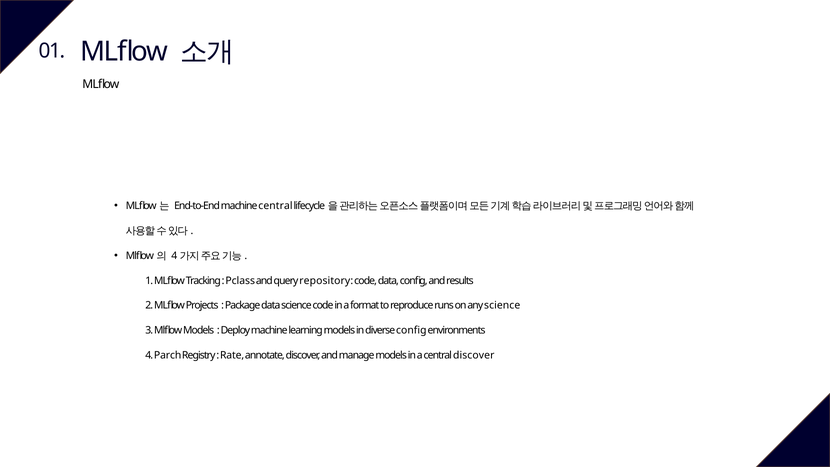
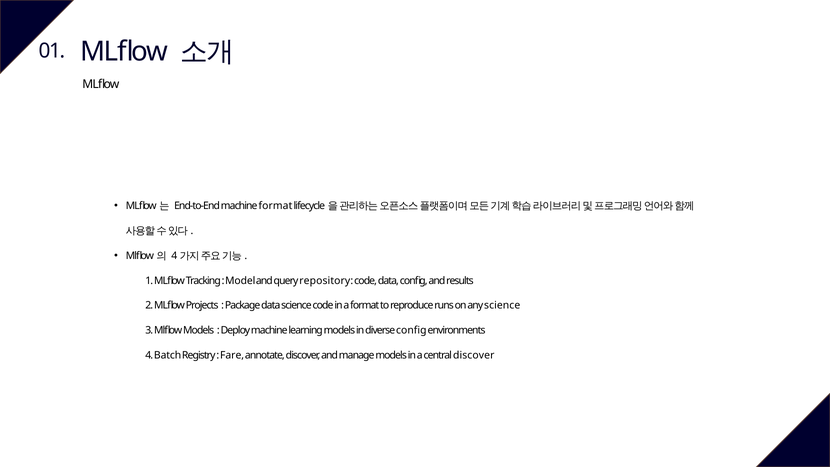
machine central: central -> format (275, 206)
Pclass: Pclass -> Model (240, 281)
Parch: Parch -> Batch (168, 355)
Rate: Rate -> Fare (232, 355)
